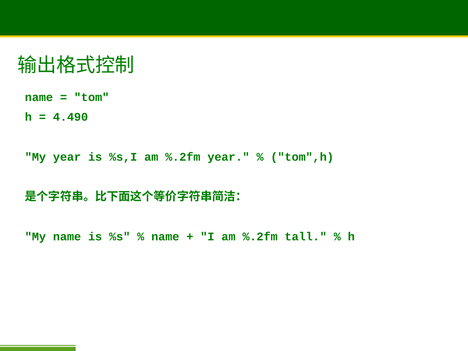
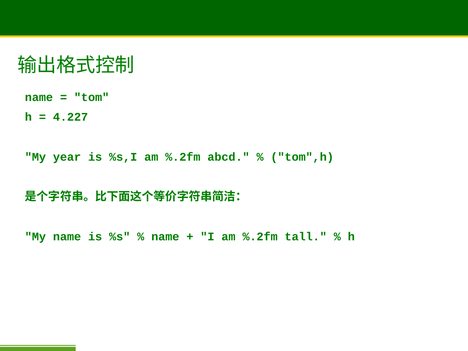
4.490: 4.490 -> 4.227 (71, 117)
%.2fm year: year -> abcd (228, 157)
